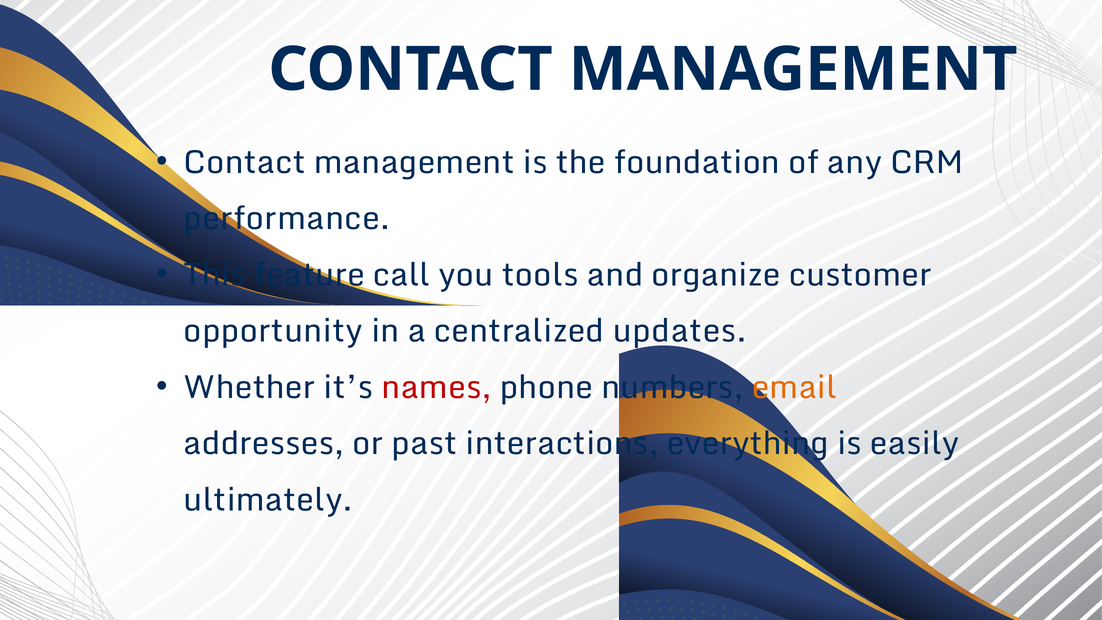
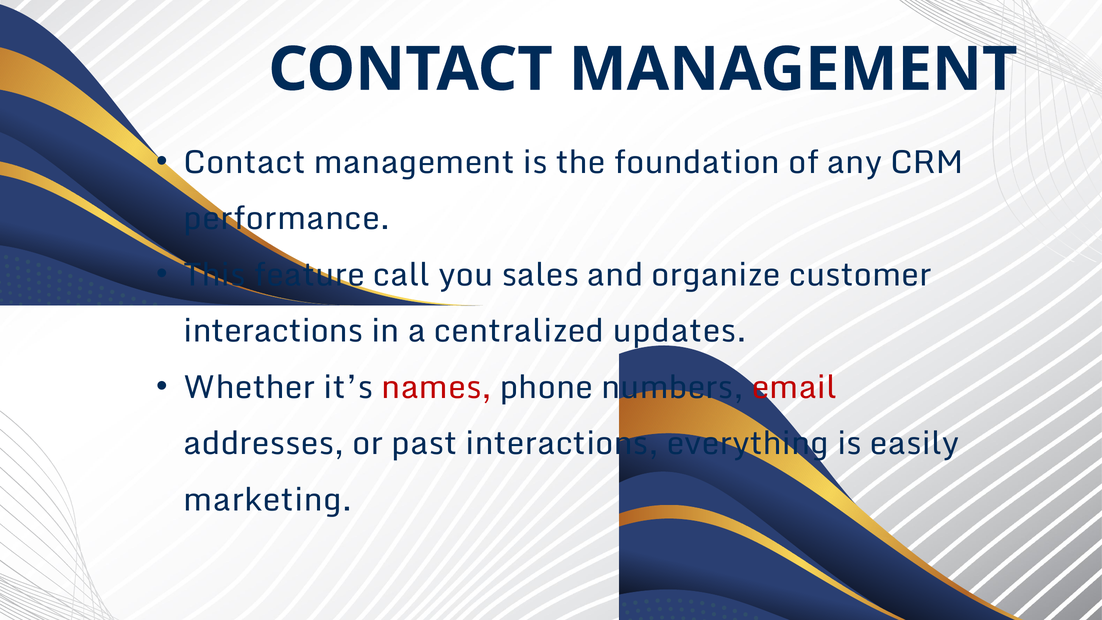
tools: tools -> sales (540, 275)
opportunity: opportunity -> interactions (273, 331)
email colour: orange -> red (794, 387)
ultimately: ultimately -> marketing (268, 500)
